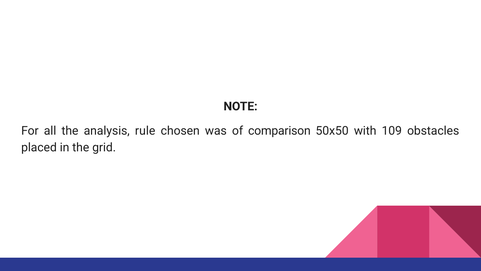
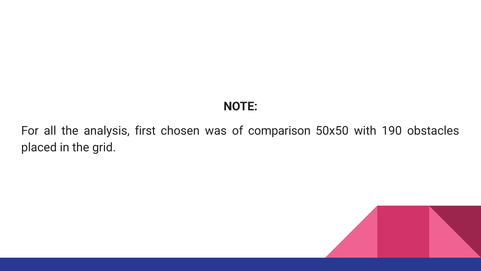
rule: rule -> first (145, 131)
109: 109 -> 190 (392, 131)
